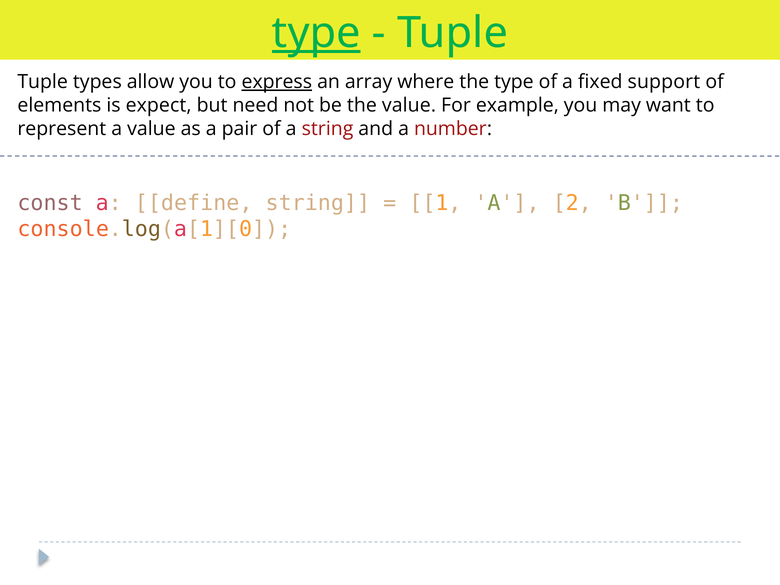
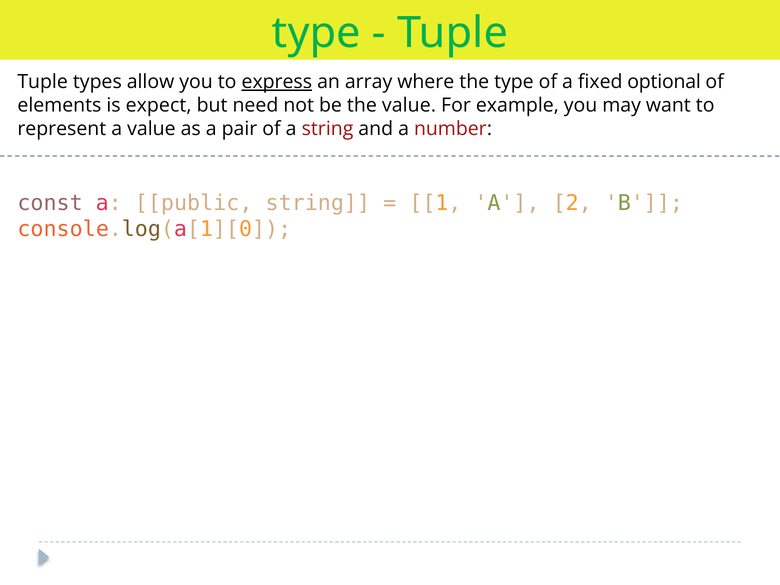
type underline: present -> none (316, 33)
support: support -> optional (664, 82)
define: define -> public (194, 203)
